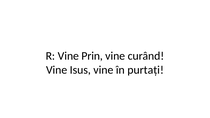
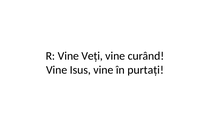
Prin: Prin -> Veți (92, 56)
